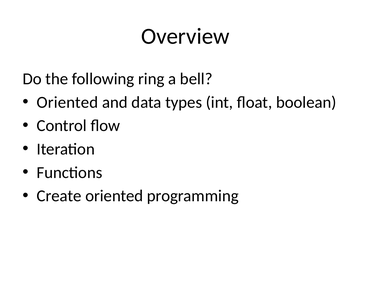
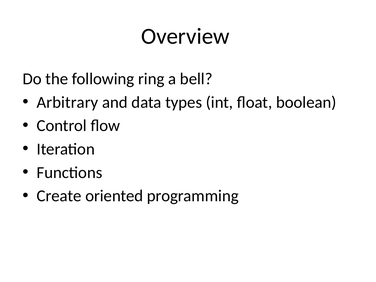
Oriented: Oriented -> Arbitrary (67, 102)
